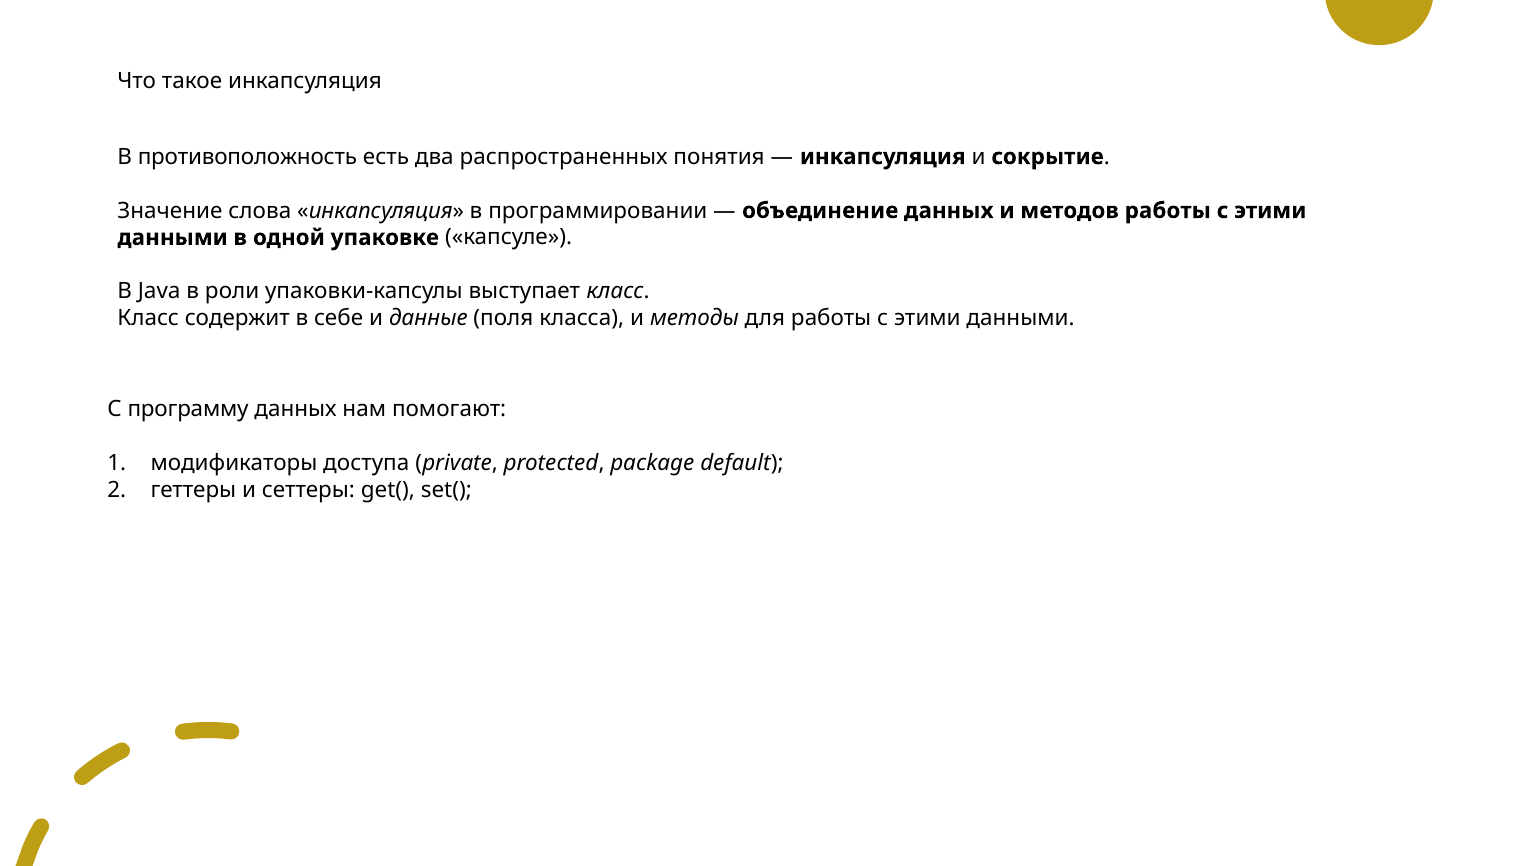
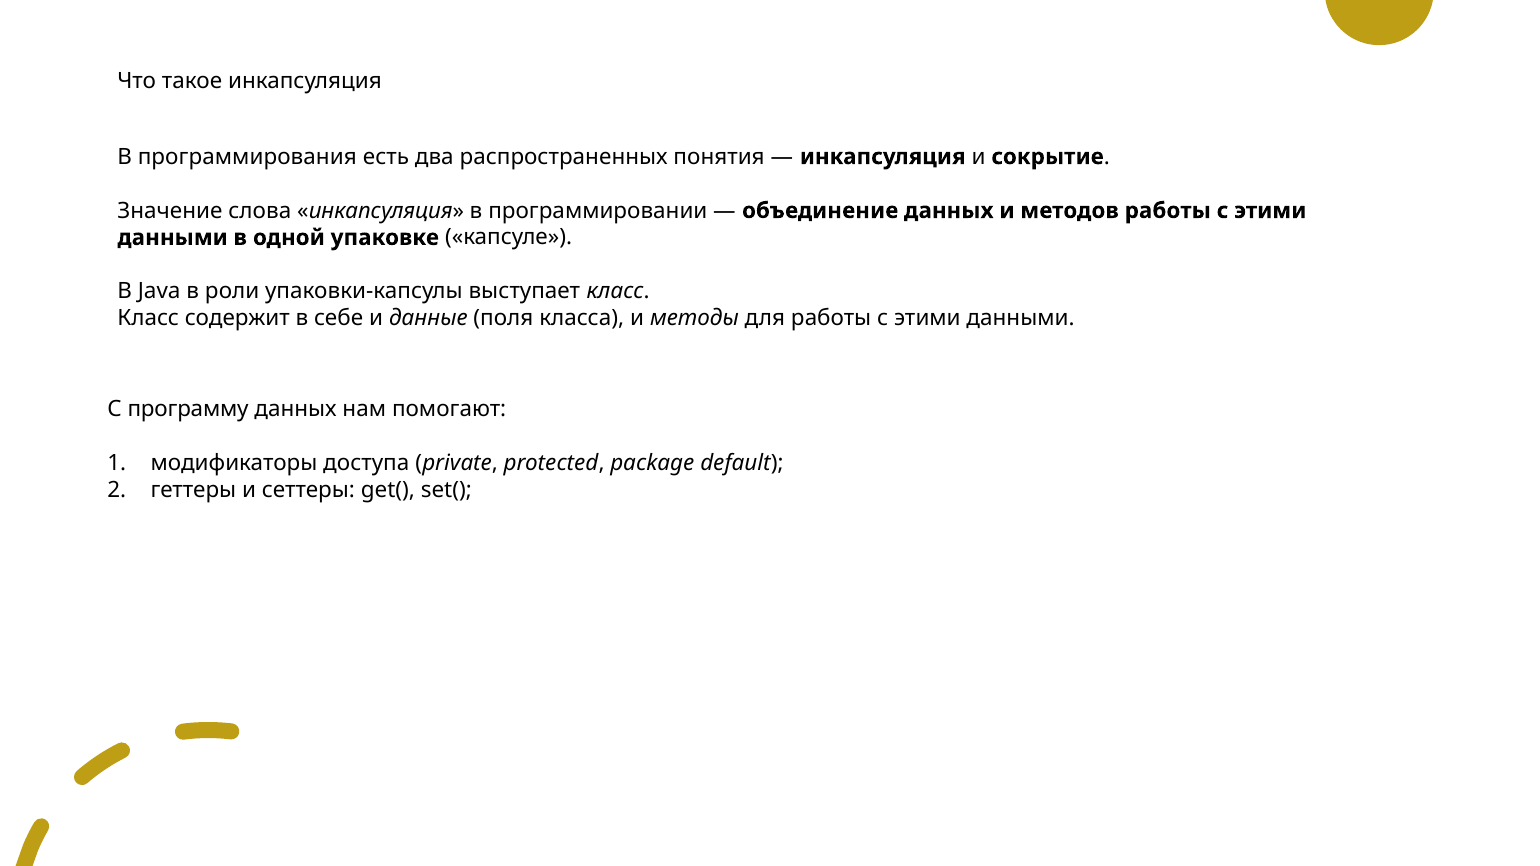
противоположность: противоположность -> программирования (247, 157)
